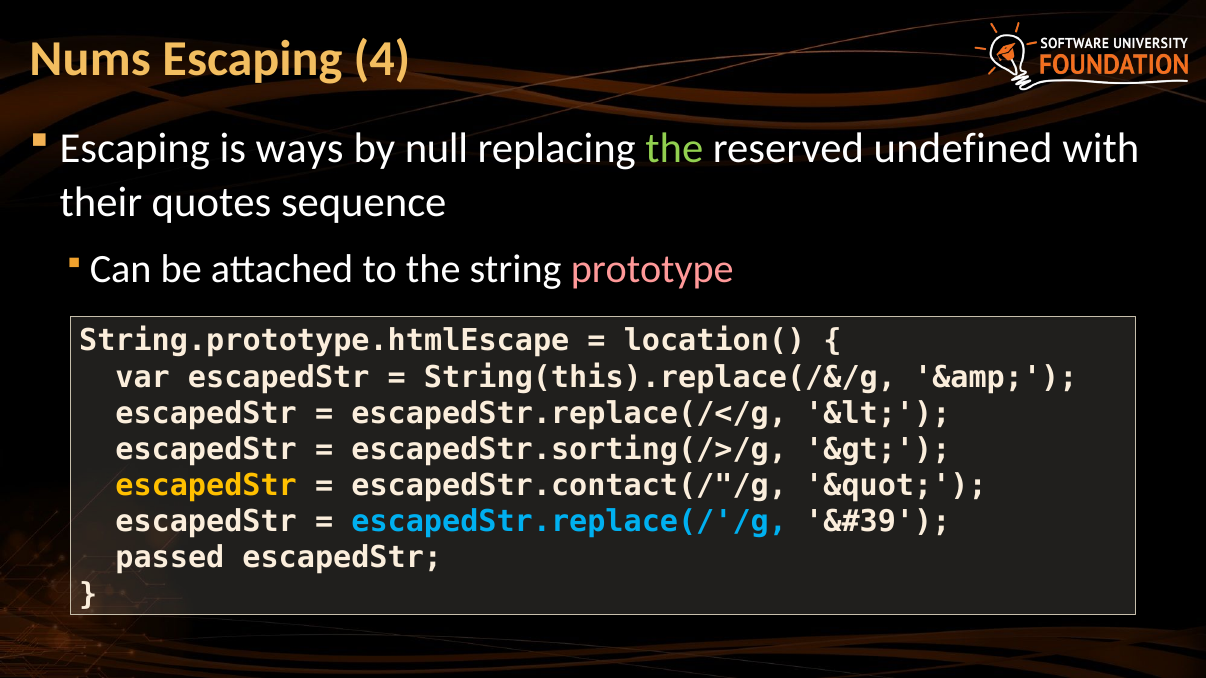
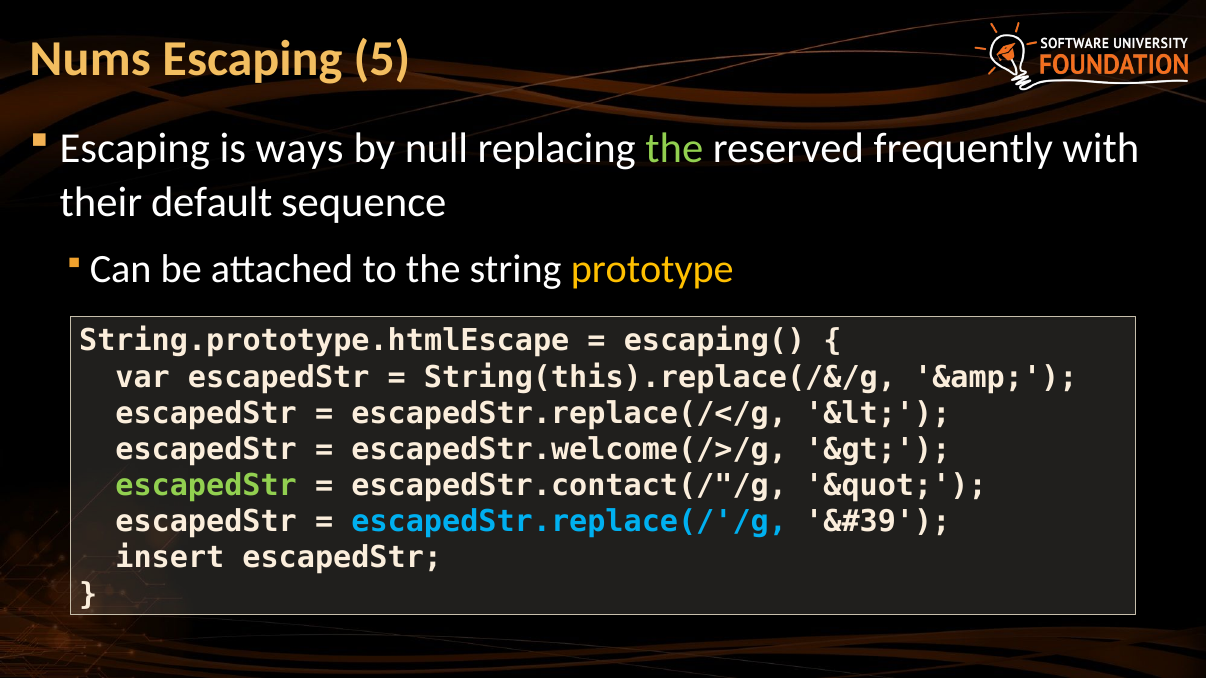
4: 4 -> 5 (382, 59)
undefined: undefined -> frequently (963, 149)
quotes: quotes -> default (212, 202)
prototype colour: pink -> yellow (652, 269)
location(: location( -> escaping( (715, 341)
escapedStr.sorting(/>/g: escapedStr.sorting(/>/g -> escapedStr.welcome(/>/g (569, 450)
escapedStr colour: yellow -> light green (206, 486)
passed: passed -> insert (170, 558)
